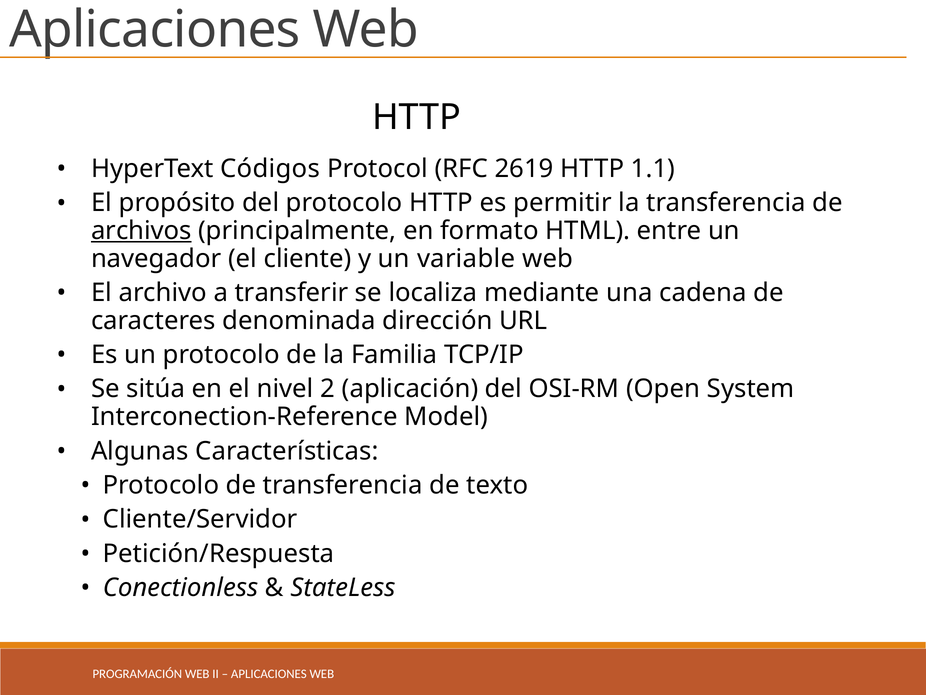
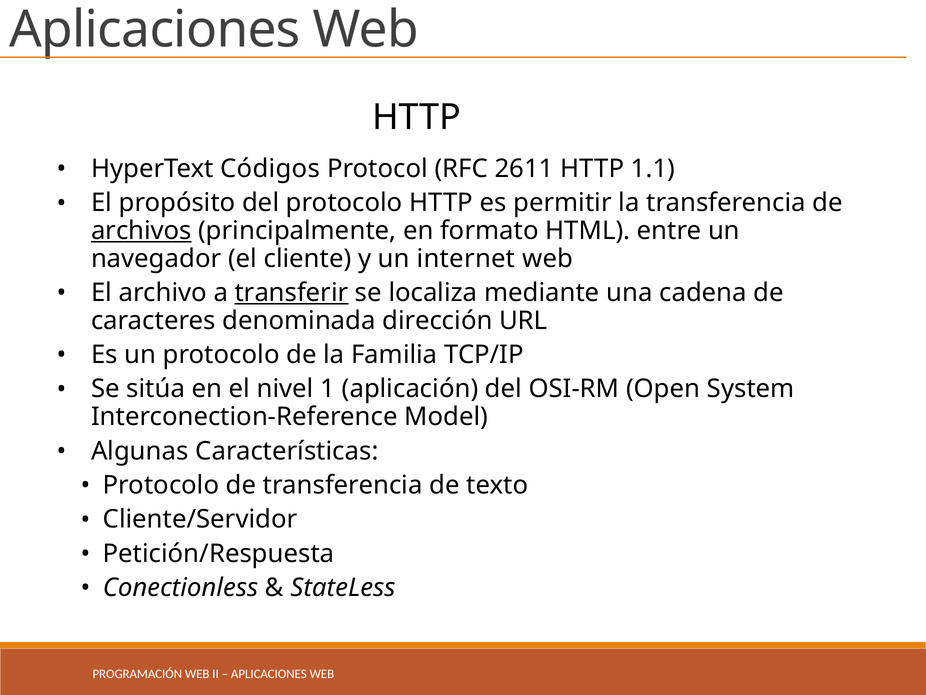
2619: 2619 -> 2611 (524, 169)
variable: variable -> internet (466, 258)
transferir underline: none -> present (291, 293)
2: 2 -> 1 (328, 389)
